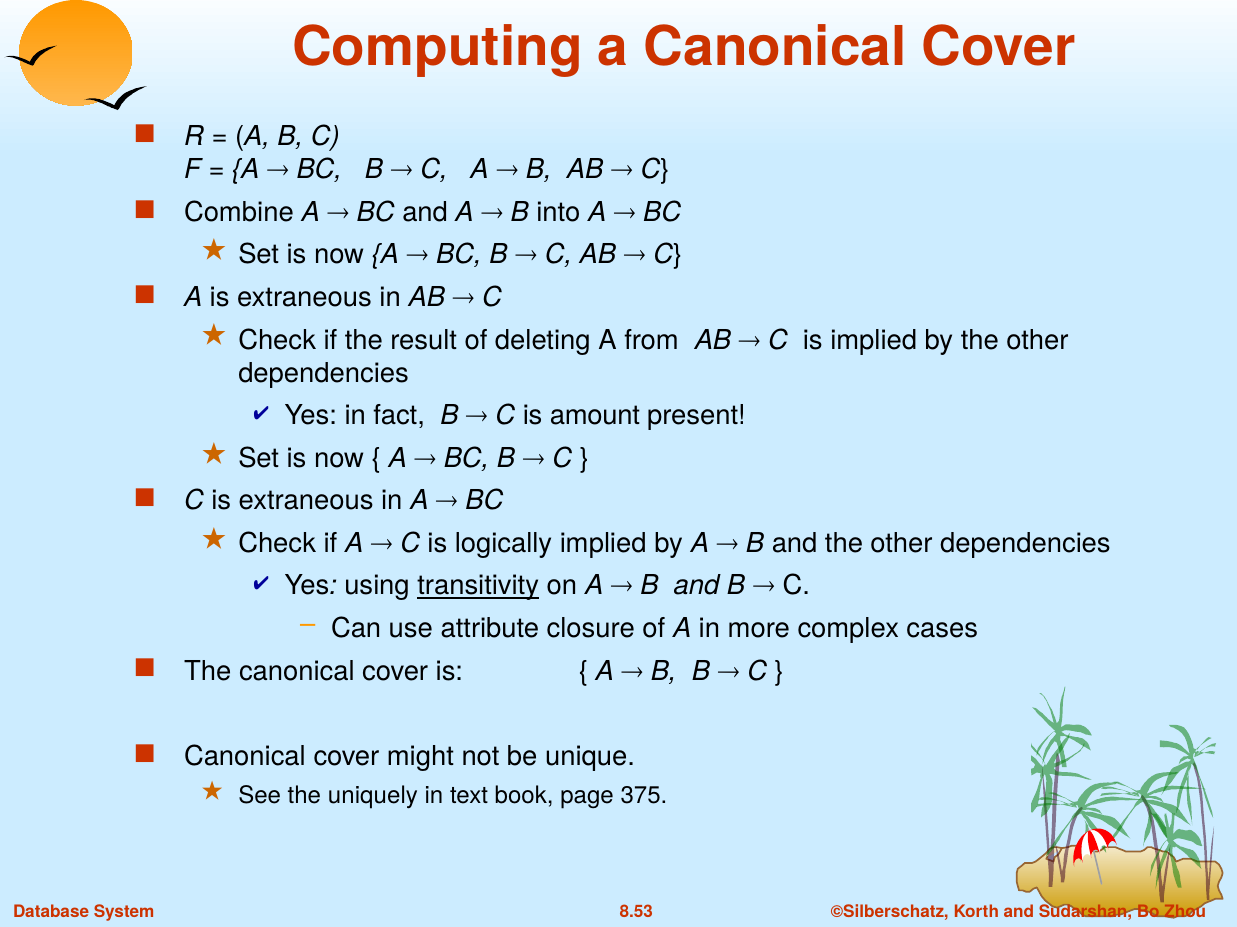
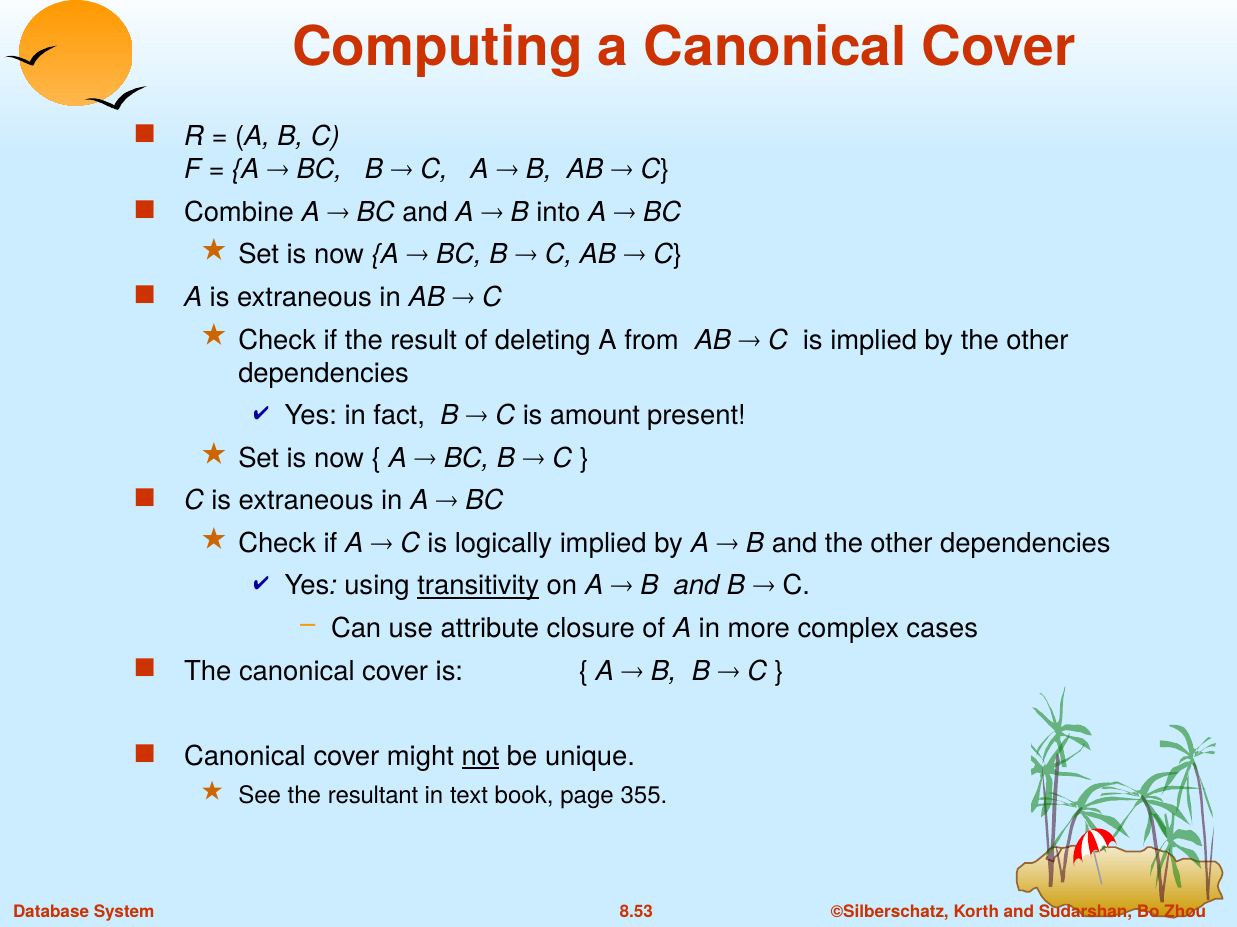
not underline: none -> present (480, 757)
uniquely: uniquely -> resultant (373, 796)
375: 375 -> 355 (644, 796)
